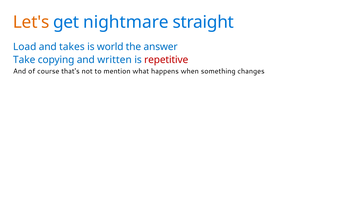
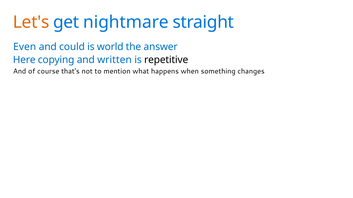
Load: Load -> Even (25, 47)
takes: takes -> could (72, 47)
Take: Take -> Here (24, 60)
repetitive colour: red -> black (166, 60)
